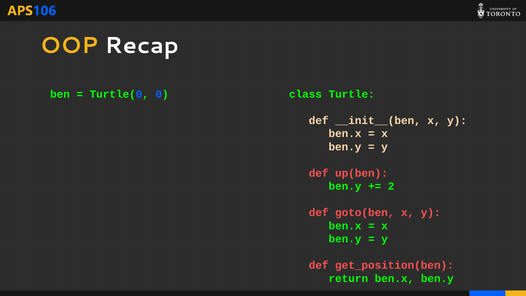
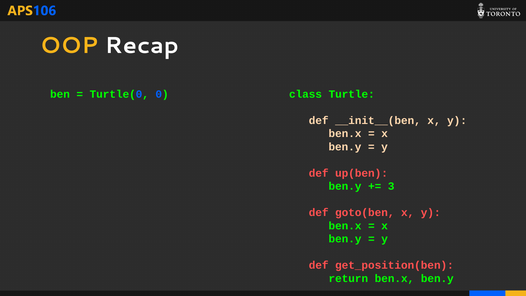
2: 2 -> 3 (391, 186)
